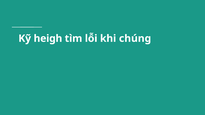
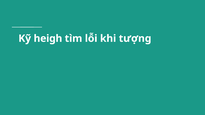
chúng: chúng -> tượng (135, 39)
